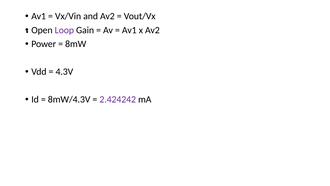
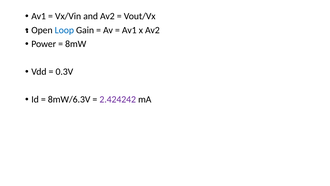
Loop colour: purple -> blue (64, 30)
4.3V: 4.3V -> 0.3V (64, 72)
8mW/4.3V: 8mW/4.3V -> 8mW/6.3V (69, 99)
